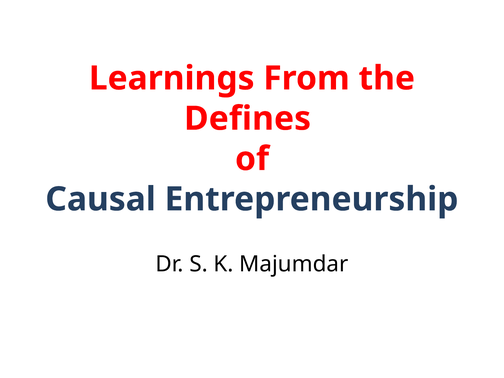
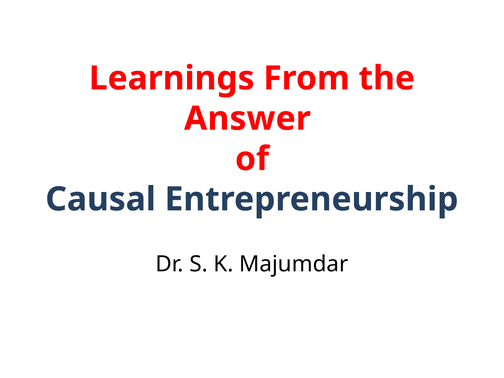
Defines: Defines -> Answer (247, 119)
